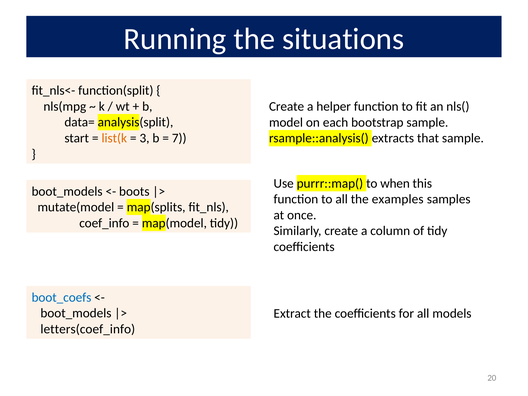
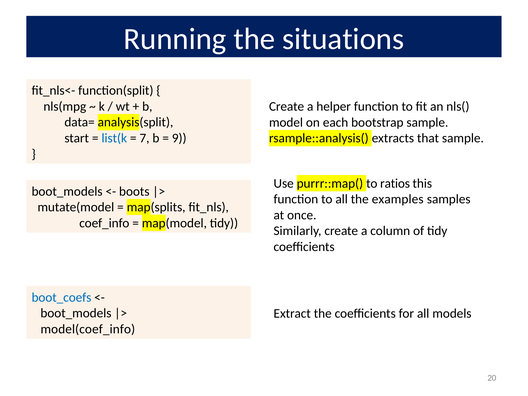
list(k colour: orange -> blue (114, 138)
3: 3 -> 7 (144, 138)
7: 7 -> 9 (179, 138)
when: when -> ratios (395, 183)
letters(coef_info: letters(coef_info -> model(coef_info (88, 329)
